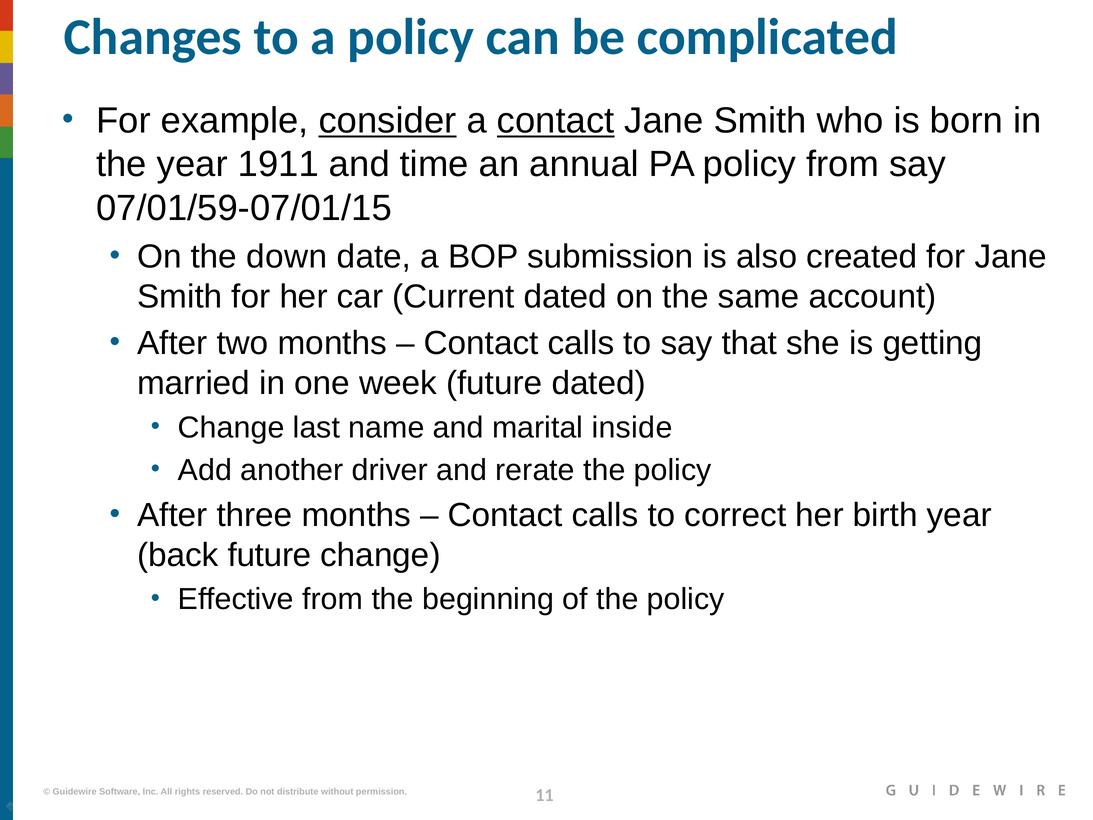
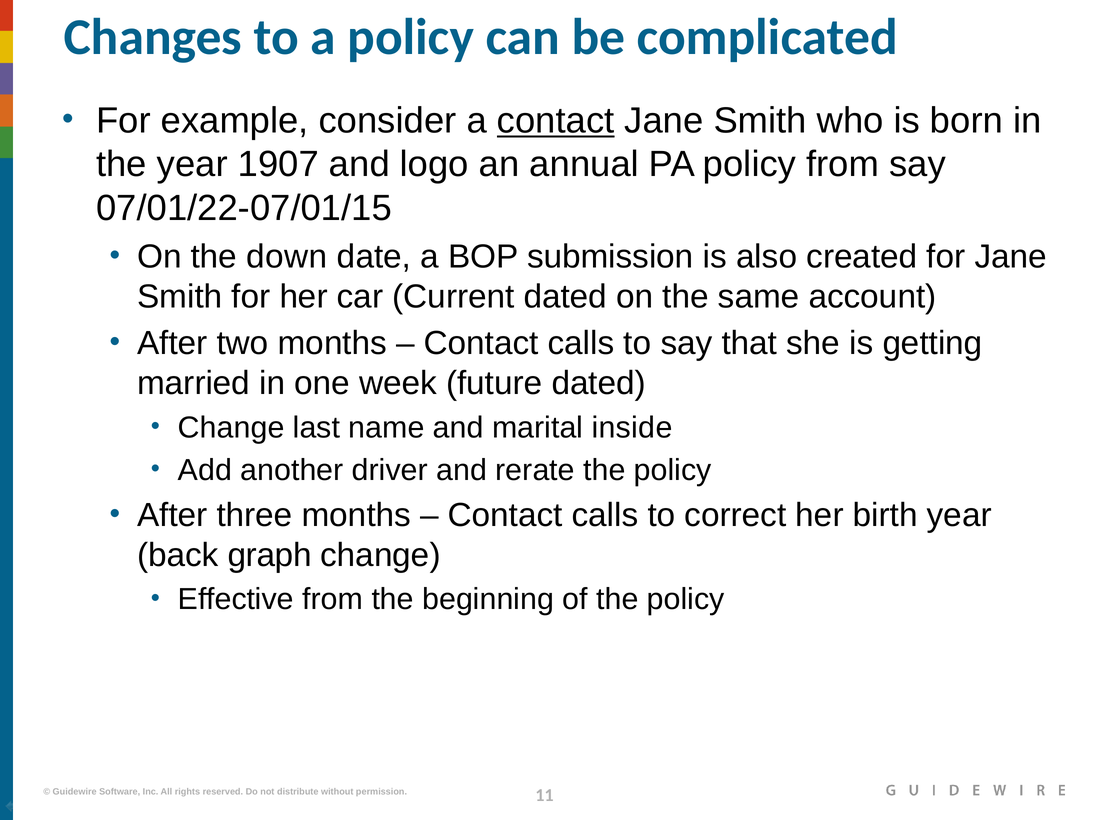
consider underline: present -> none (388, 121)
1911: 1911 -> 1907 (278, 164)
time: time -> logo (434, 164)
07/01/59-07/01/15: 07/01/59-07/01/15 -> 07/01/22-07/01/15 (244, 208)
back future: future -> graph (270, 555)
